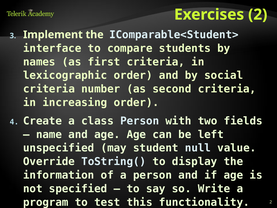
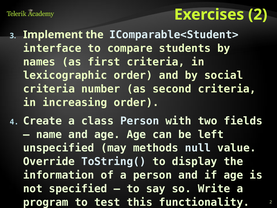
student: student -> methods (156, 148)
